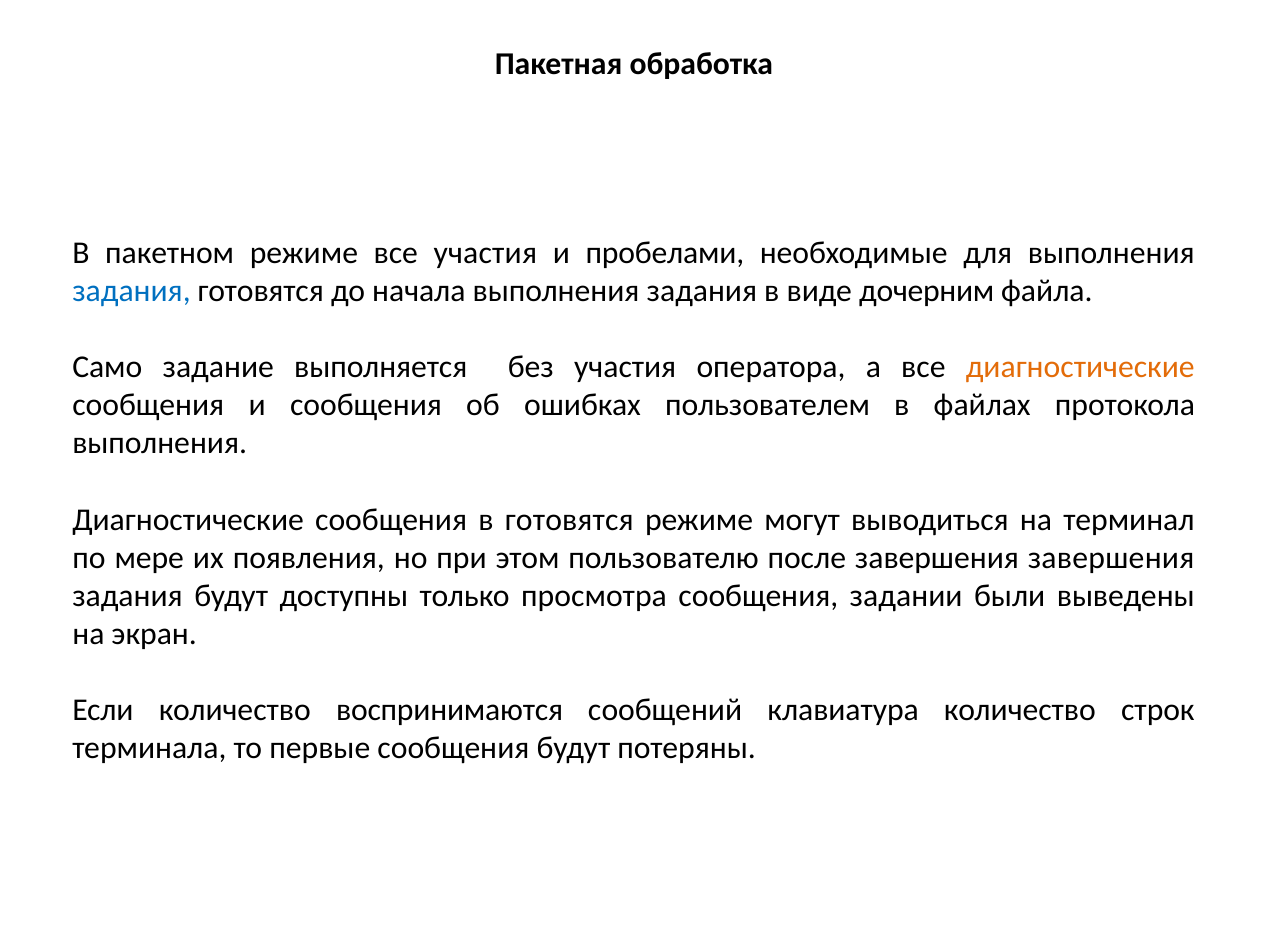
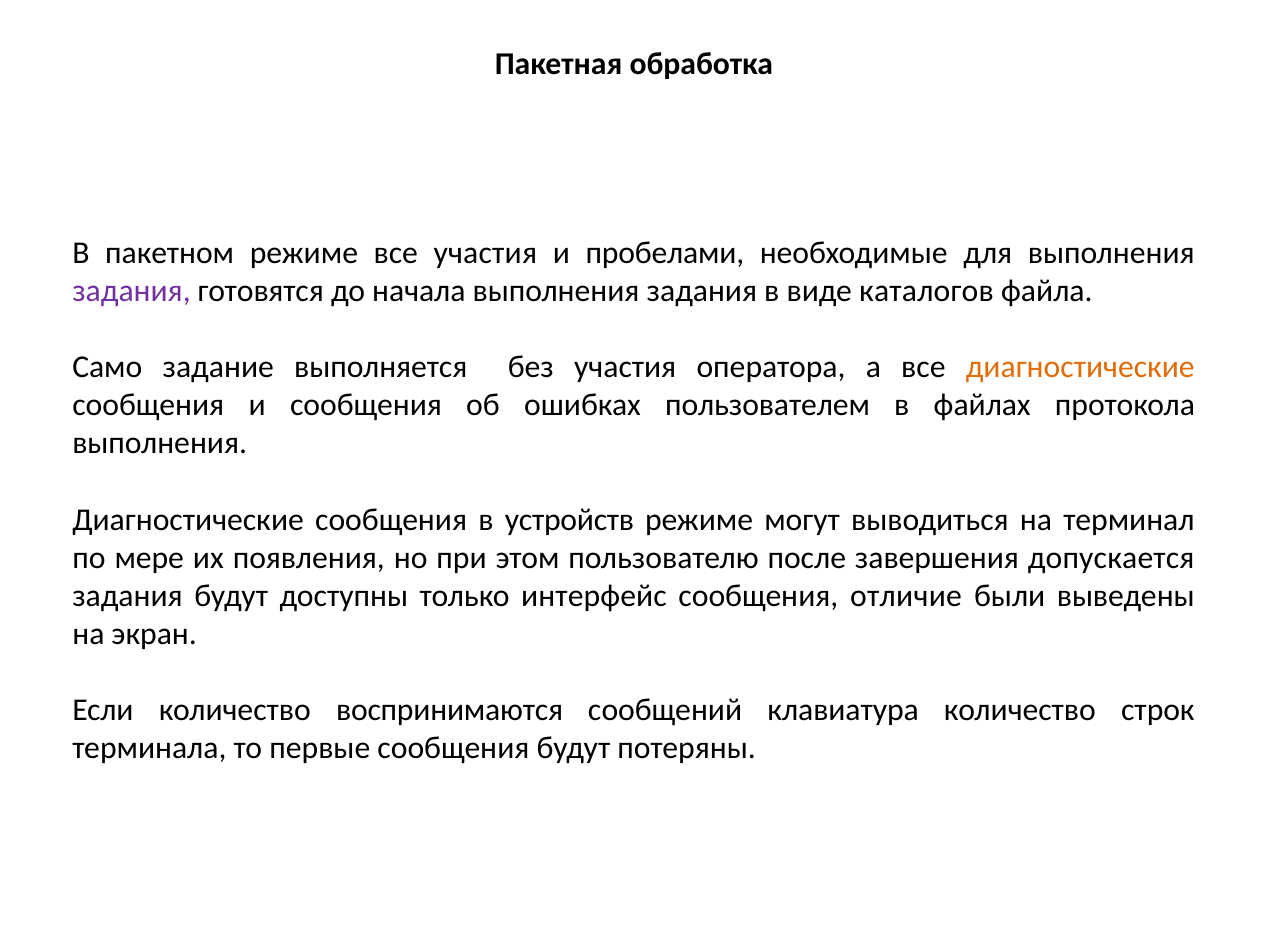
задания colour: blue -> purple (131, 291)
дочерним: дочерним -> каталогов (927, 291)
в готовятся: готовятся -> устройств (569, 520)
завершения завершения: завершения -> допускается (1111, 558)
просмотра: просмотра -> интерфейс (594, 596)
задании: задании -> отличие (906, 596)
